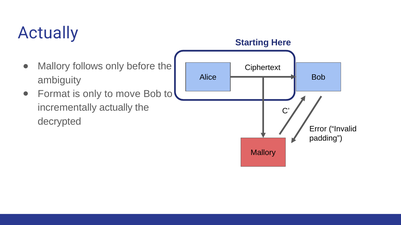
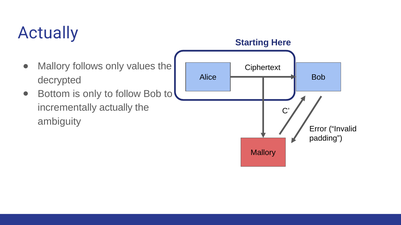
before: before -> values (141, 66)
ambiguity: ambiguity -> decrypted (59, 80)
Format: Format -> Bottom (54, 94)
move: move -> follow (128, 94)
decrypted: decrypted -> ambiguity (59, 122)
